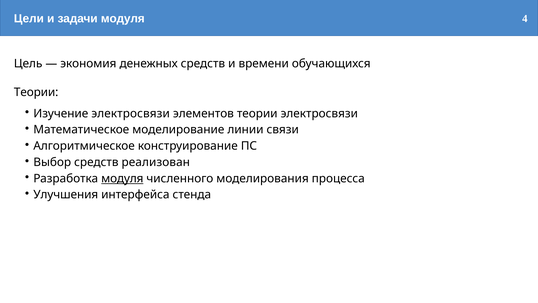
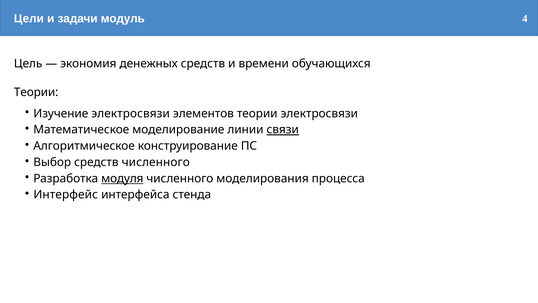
задачи модуля: модуля -> модуль (123, 19)
связи underline: none -> present (283, 130)
средств реализован: реализован -> численного (156, 162)
Улучшения: Улучшения -> Интерфейс (66, 195)
